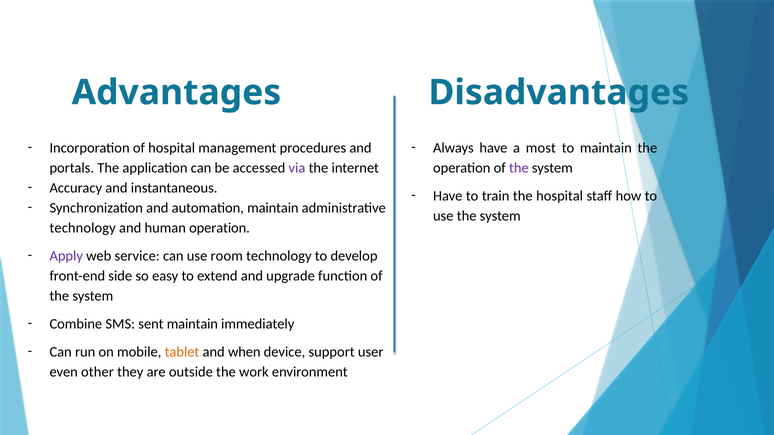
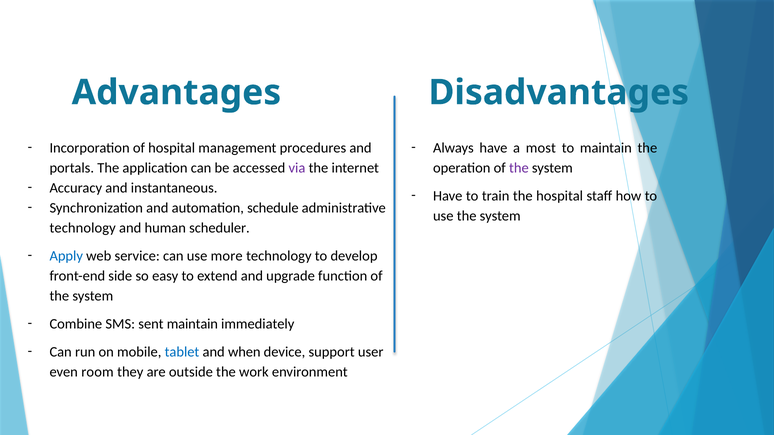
automation maintain: maintain -> schedule (273, 208)
human operation: operation -> scheduler (219, 228)
Apply colour: purple -> blue (66, 256)
room: room -> more (227, 256)
tablet colour: orange -> blue (182, 352)
other: other -> room (97, 372)
